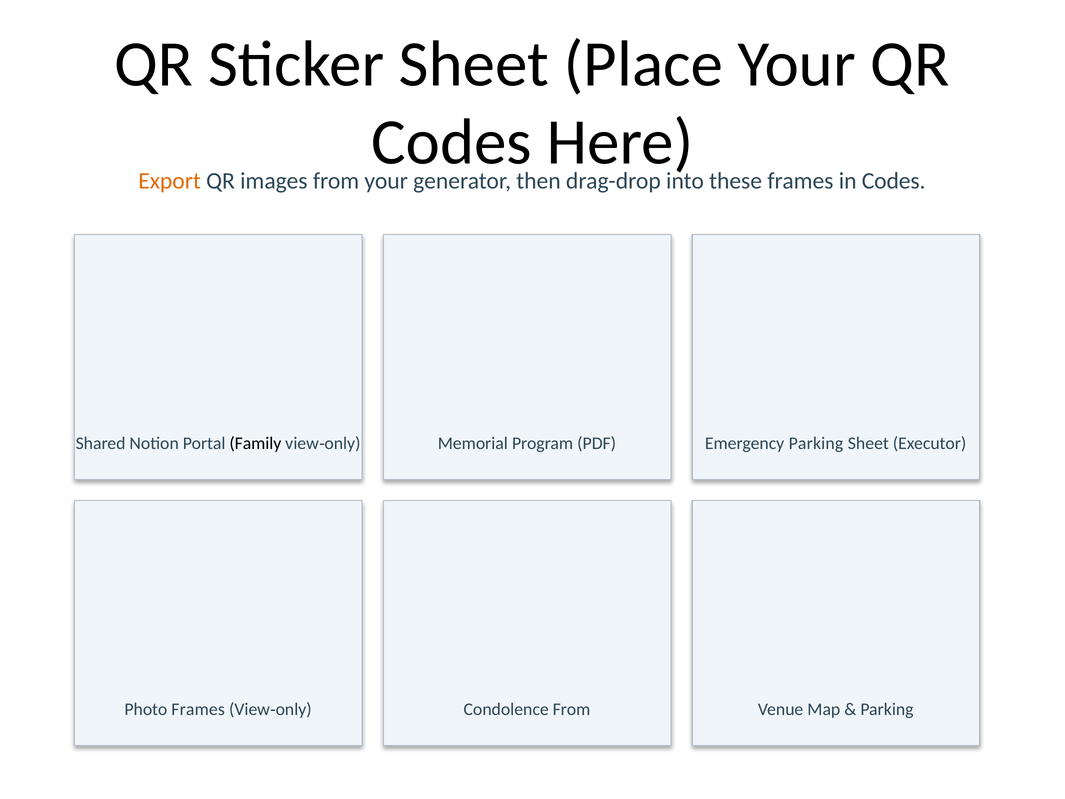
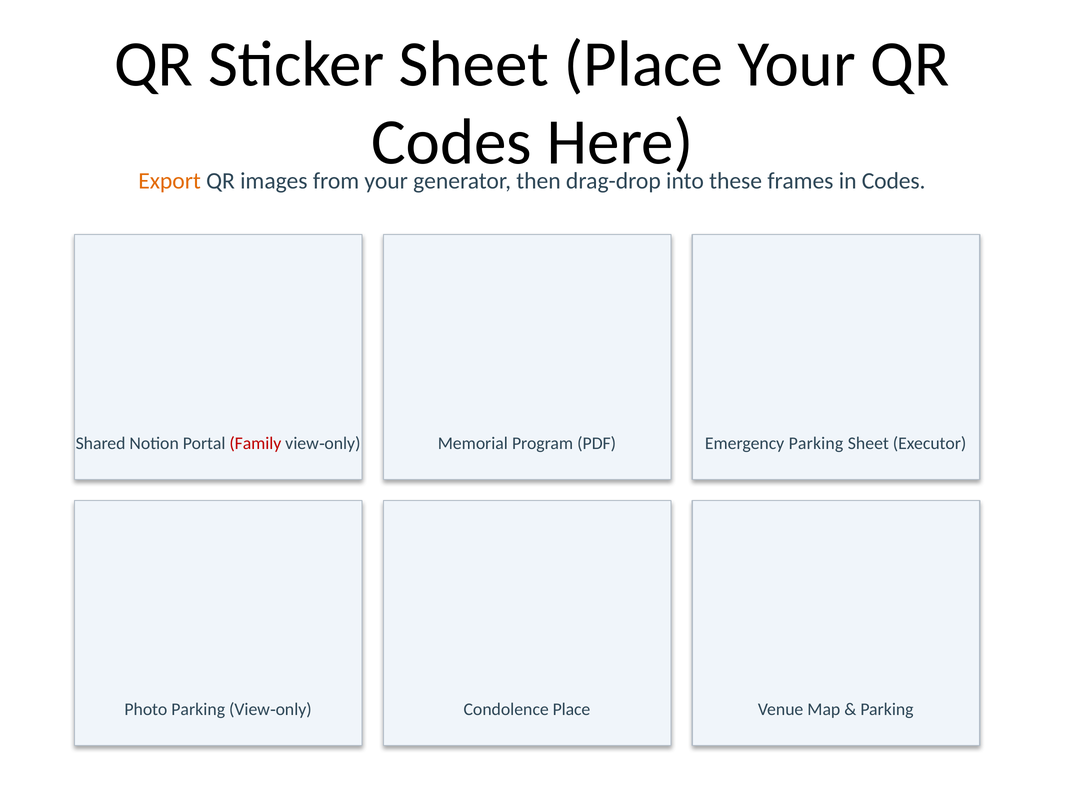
Family colour: black -> red (255, 443)
Photo Frames: Frames -> Parking (198, 709)
Condolence From: From -> Place (571, 709)
